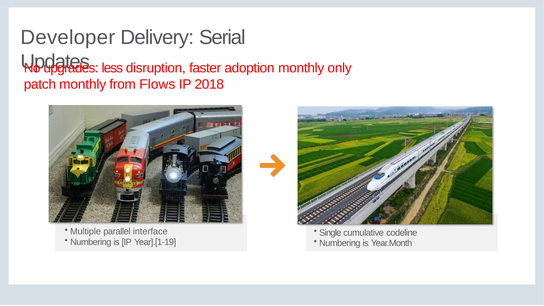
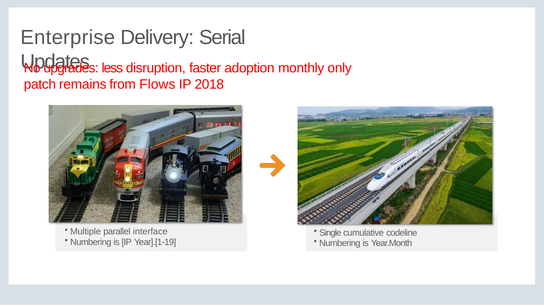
Developer: Developer -> Enterprise (68, 37)
patch monthly: monthly -> remains (83, 84)
